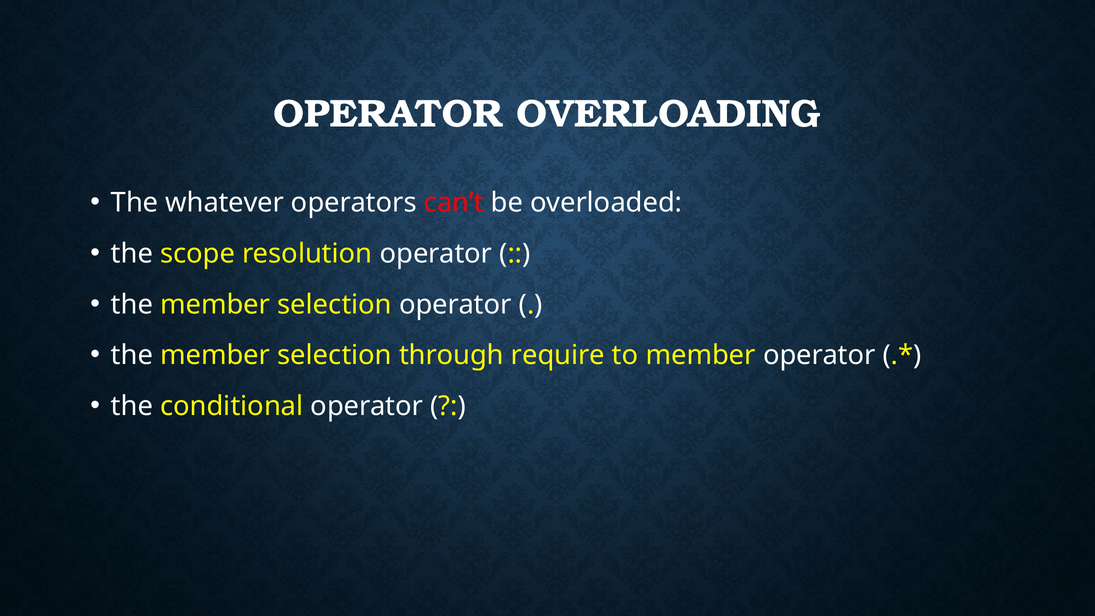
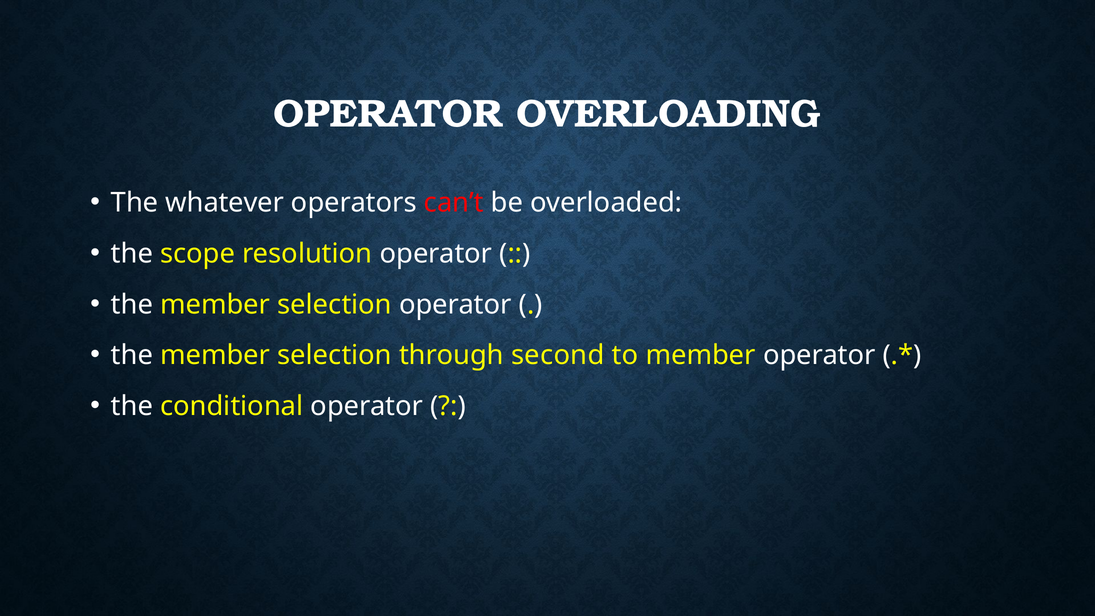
require: require -> second (558, 355)
